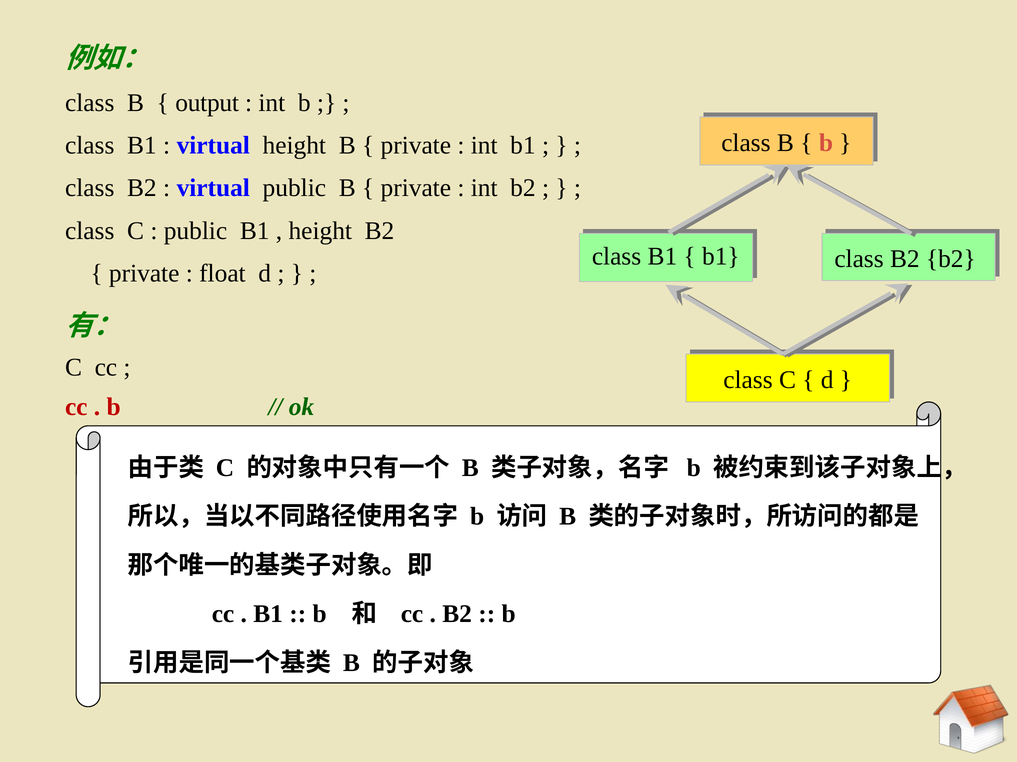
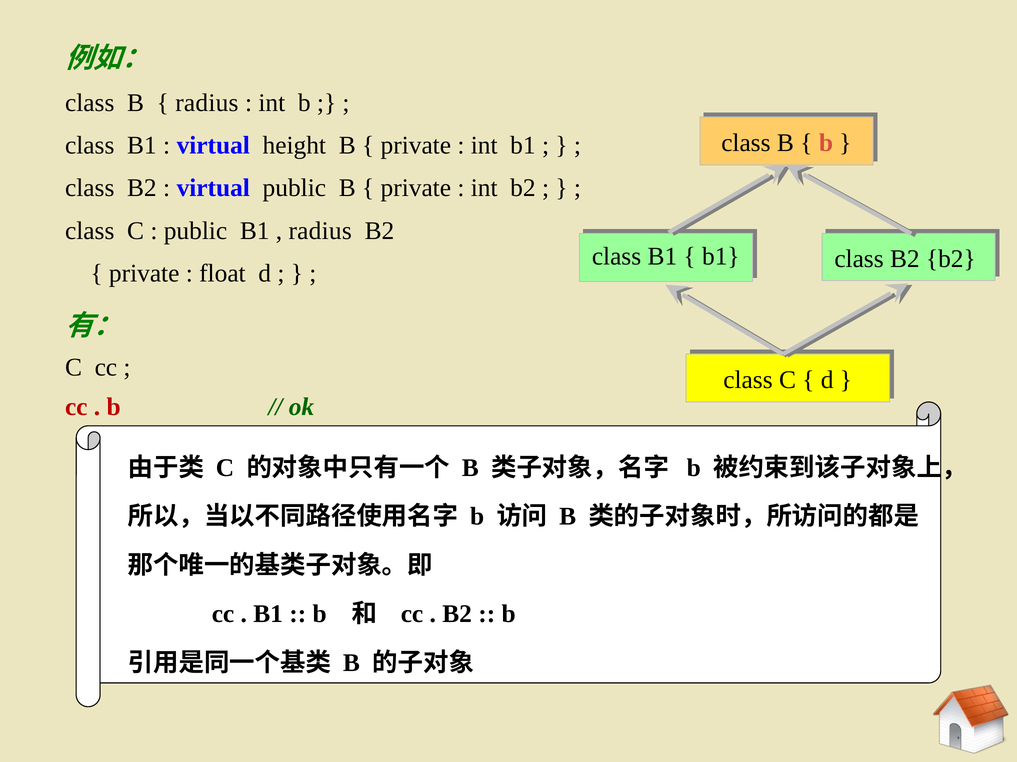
output: output -> radius (207, 103)
height: height -> radius (320, 231)
